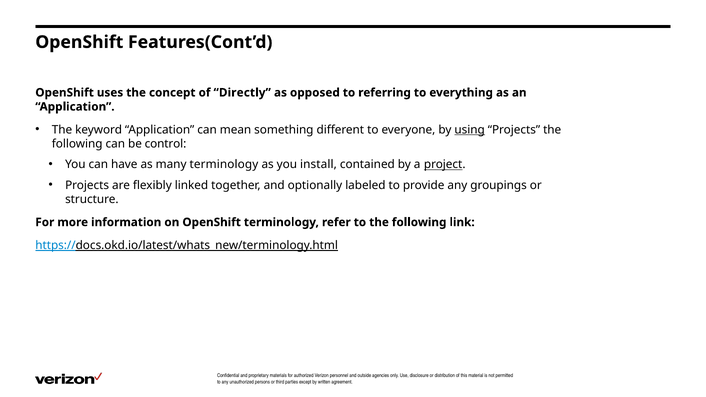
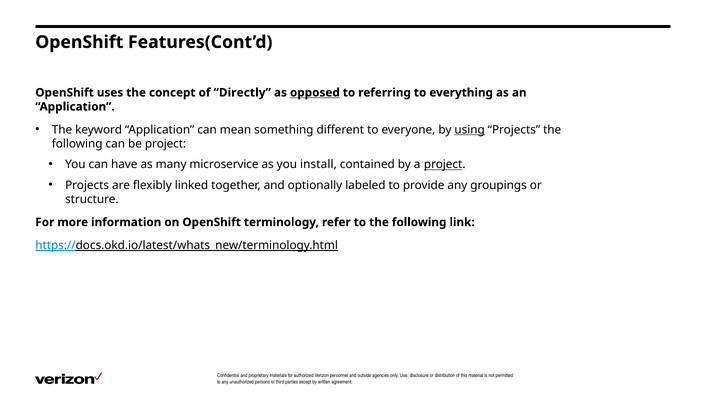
opposed underline: none -> present (315, 93)
be control: control -> project (165, 144)
many terminology: terminology -> microservice (224, 165)
